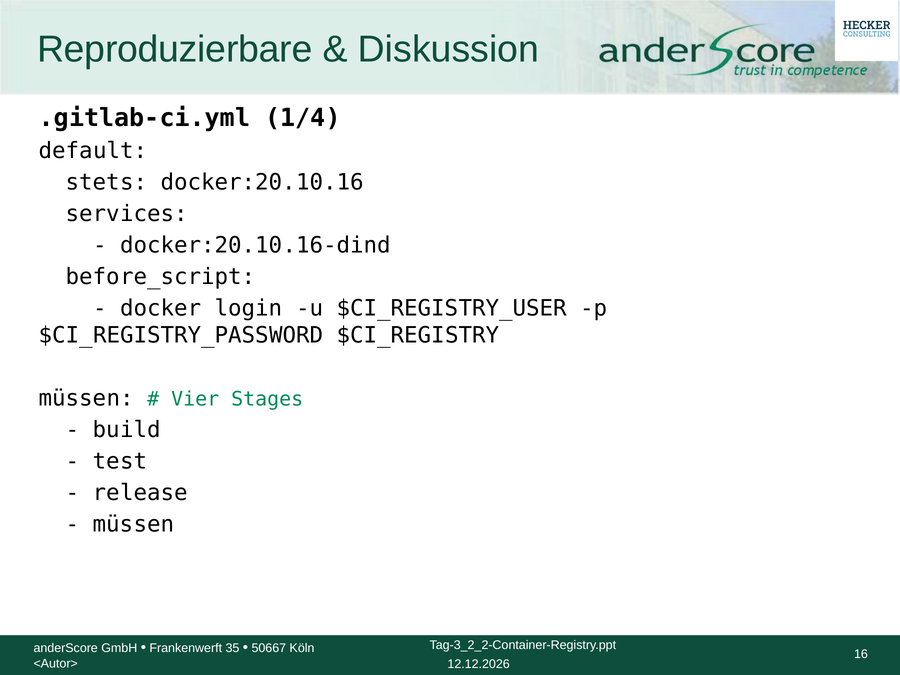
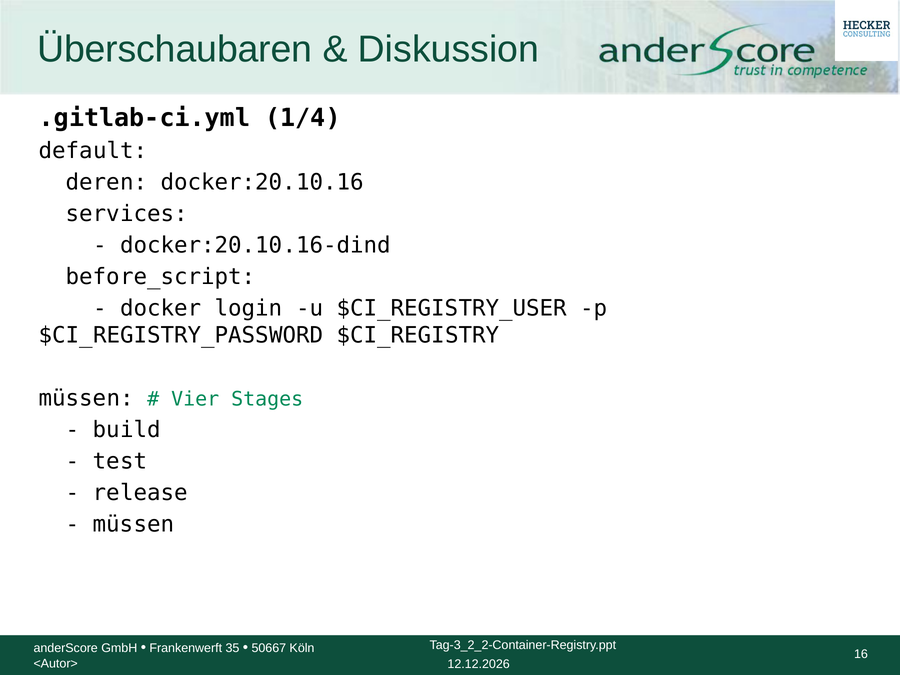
Reproduzierbare: Reproduzierbare -> Überschaubaren (175, 49)
stets: stets -> deren (106, 182)
